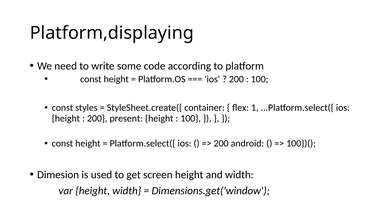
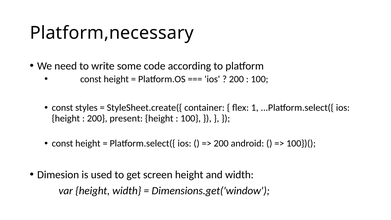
Platform,displaying: Platform,displaying -> Platform,necessary (112, 33)
